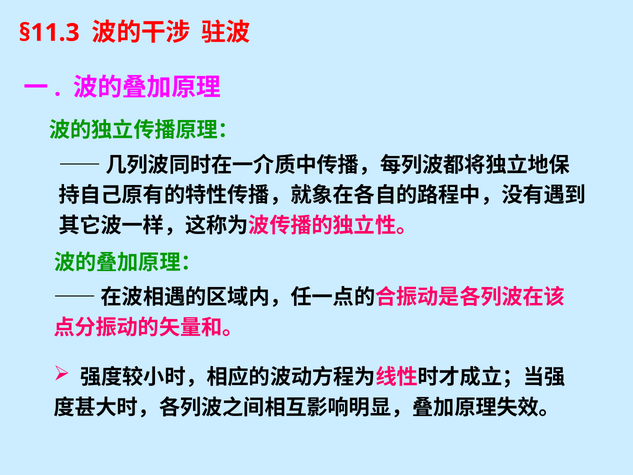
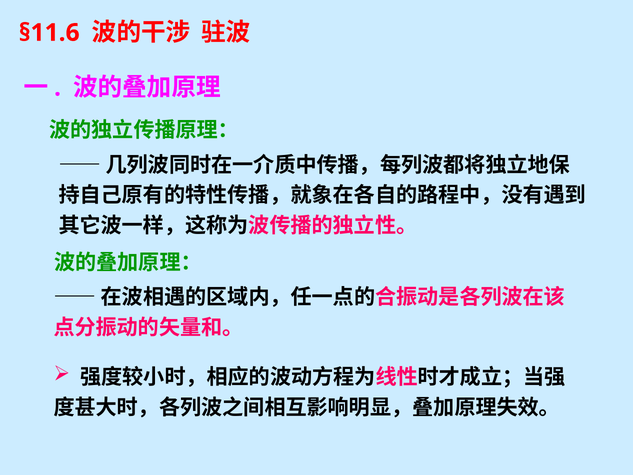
§11.3: §11.3 -> §11.6 (49, 33)
